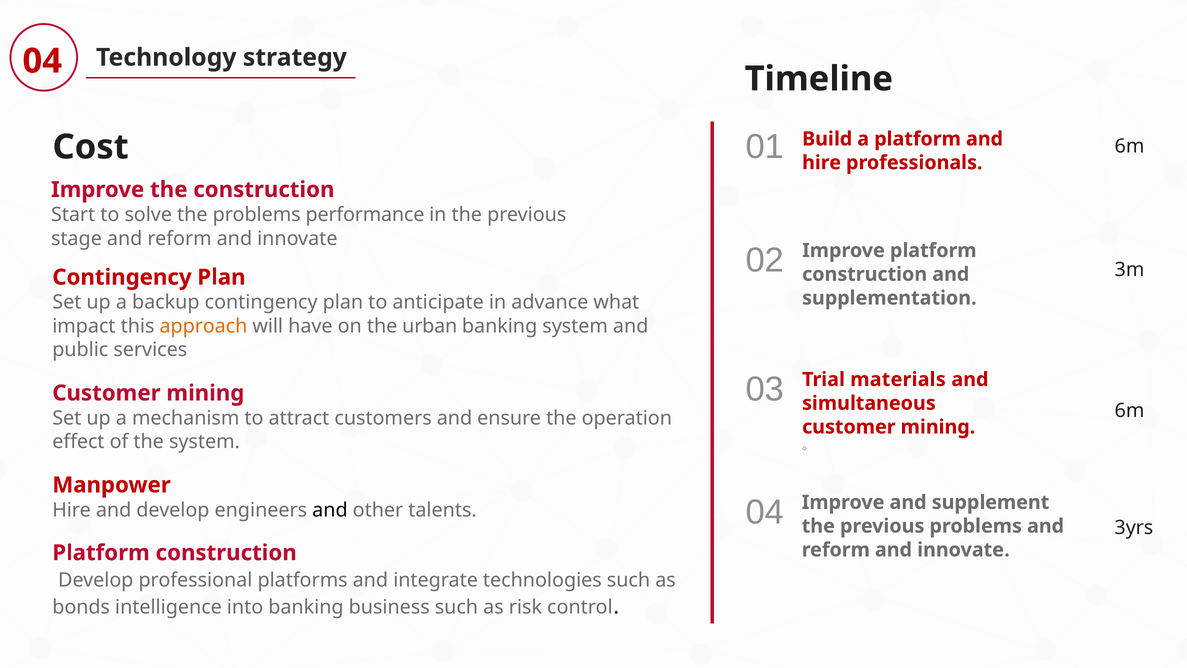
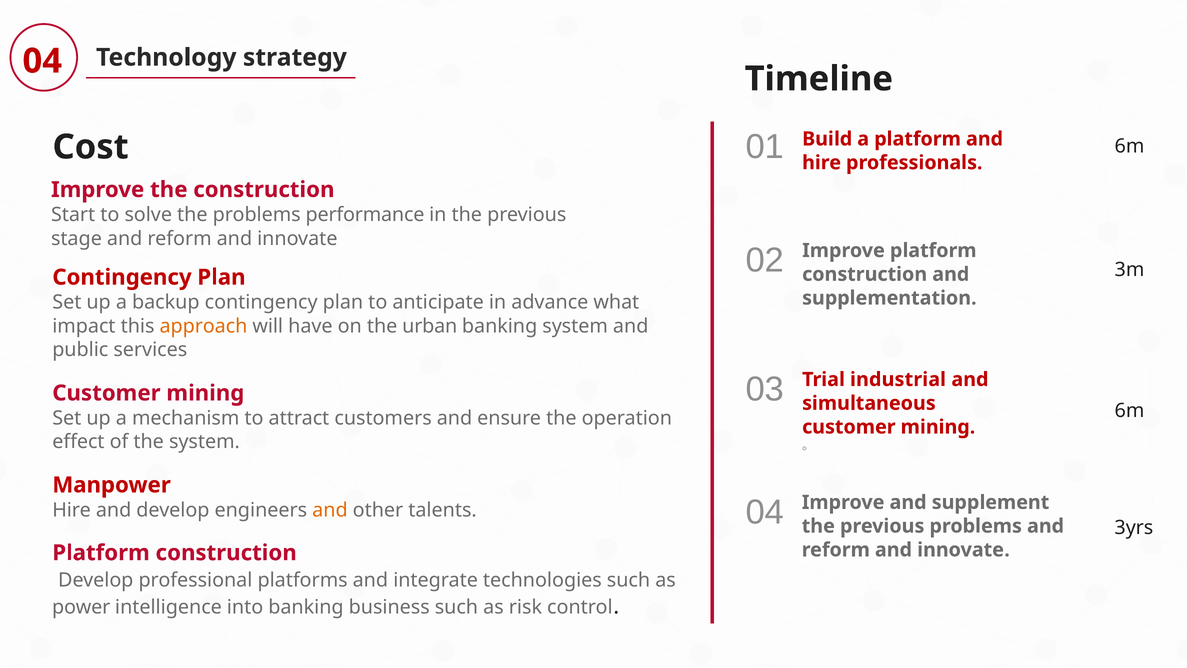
materials: materials -> industrial (898, 379)
and colour: black -> orange (330, 510)
bonds: bonds -> power (81, 607)
